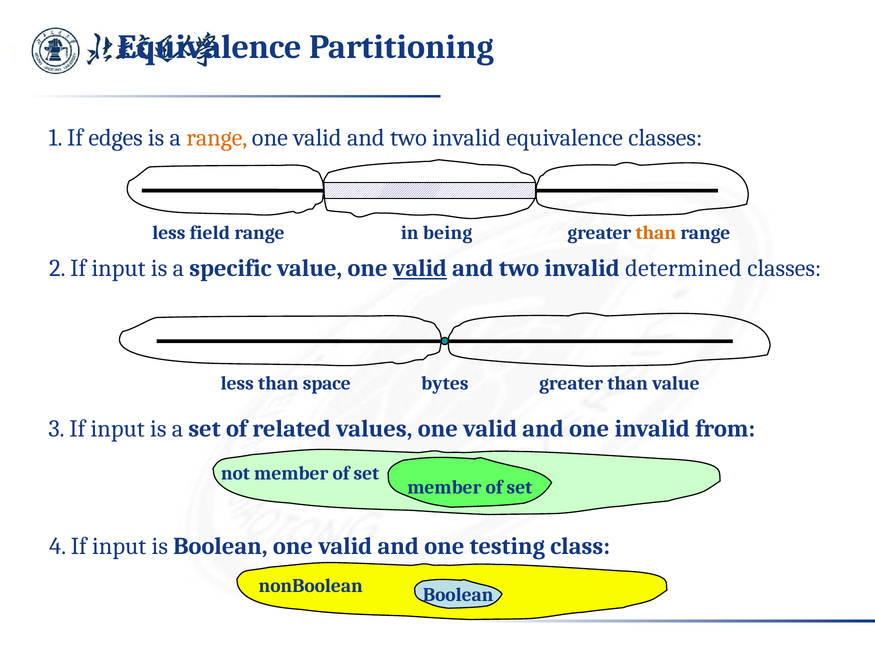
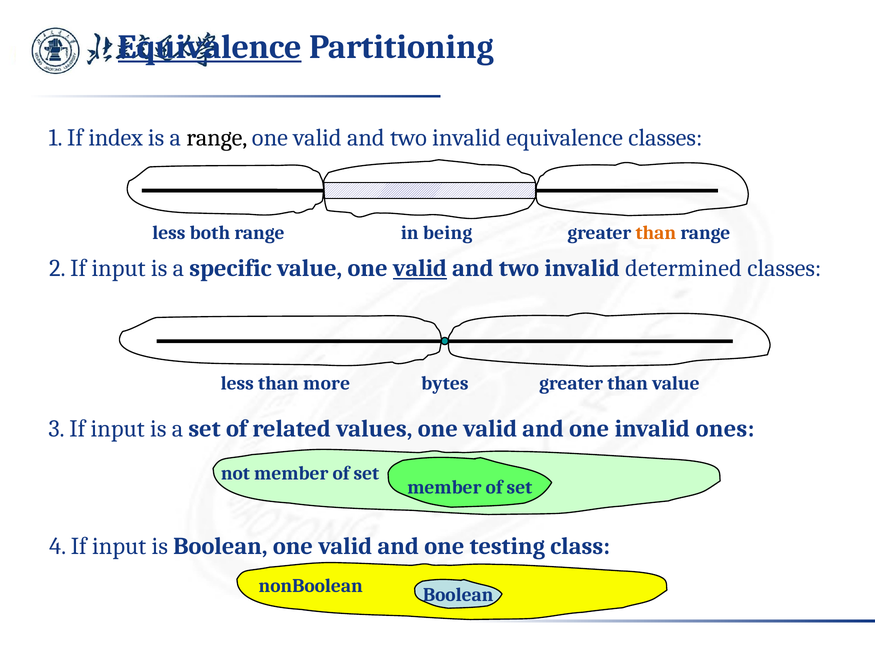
Equivalence underline: none -> present (210, 47)
edges: edges -> index (116, 138)
range colour: orange -> black (217, 138)
field: field -> both (210, 233)
space: space -> more (327, 384)
from: from -> ones (725, 429)
